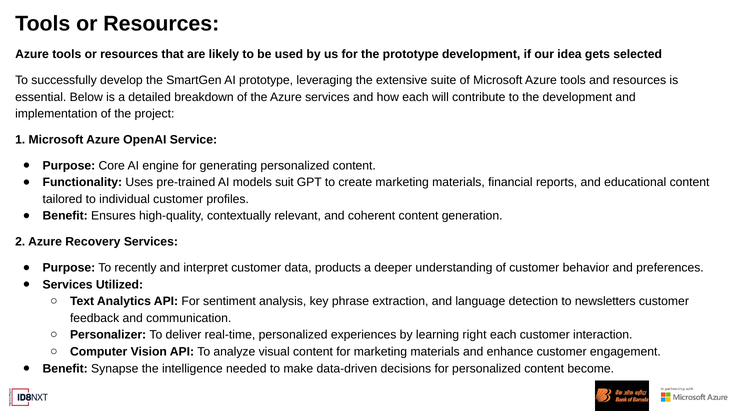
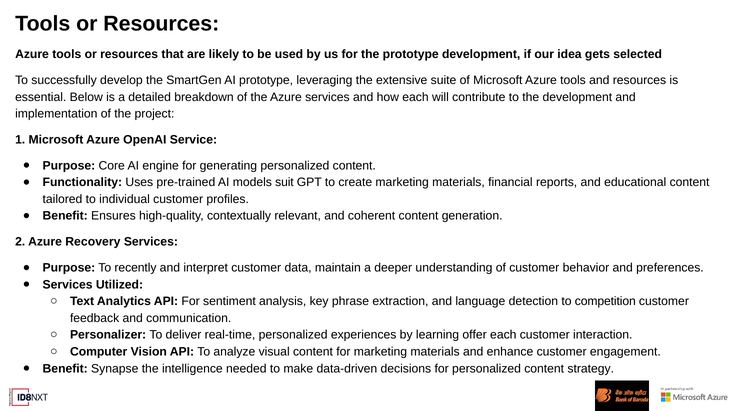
products: products -> maintain (338, 268)
newsletters: newsletters -> competition (605, 302)
right: right -> offer (475, 335)
become: become -> strategy (591, 369)
